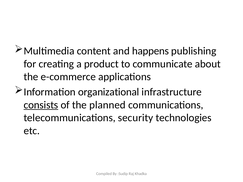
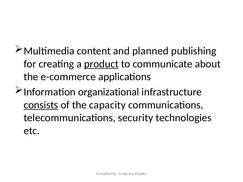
happens: happens -> planned (150, 51)
product underline: none -> present (101, 64)
planned: planned -> capacity (107, 105)
